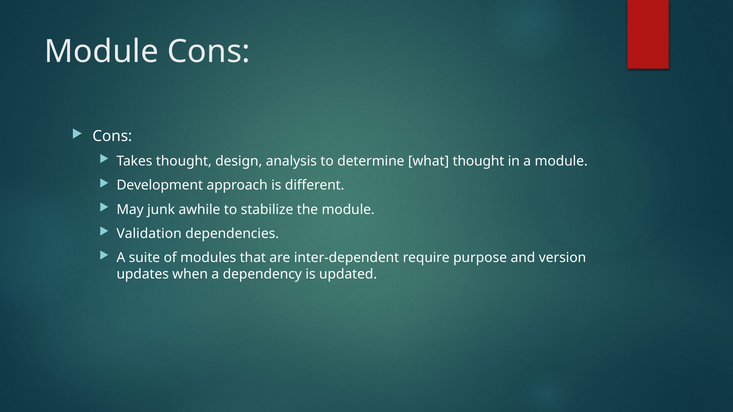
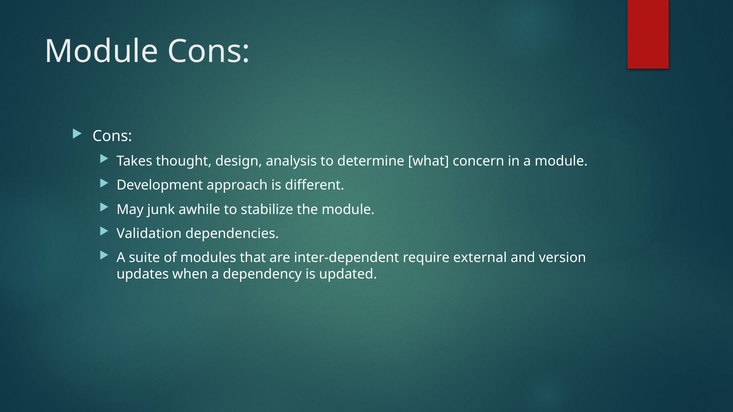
what thought: thought -> concern (478, 161)
purpose: purpose -> external (480, 258)
